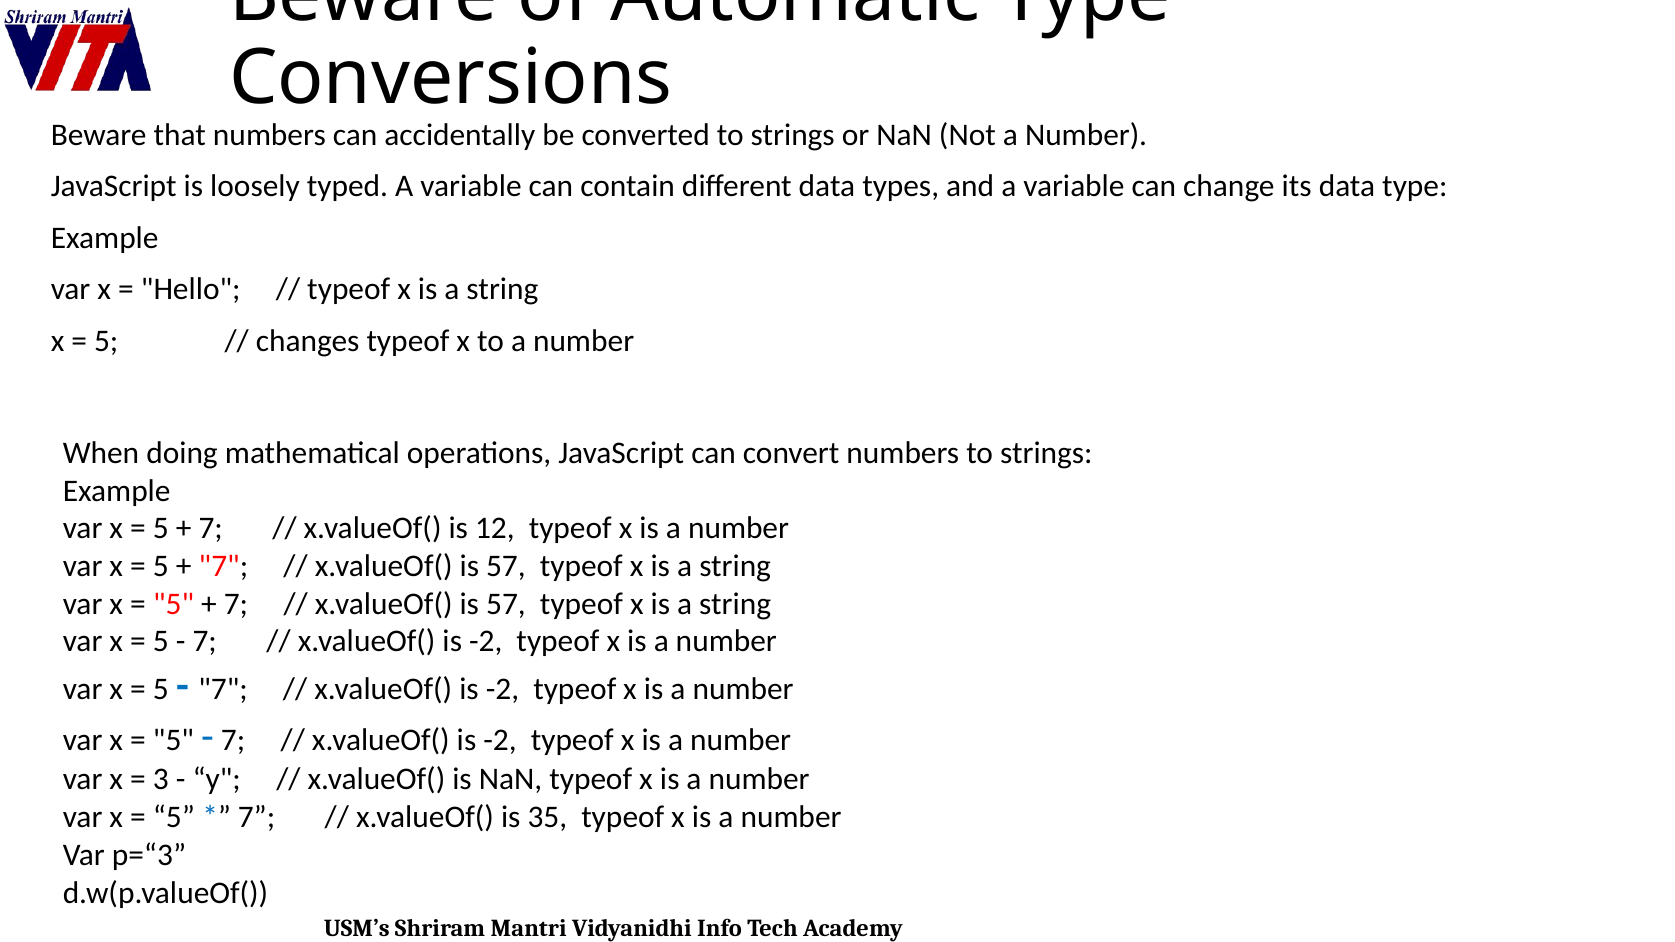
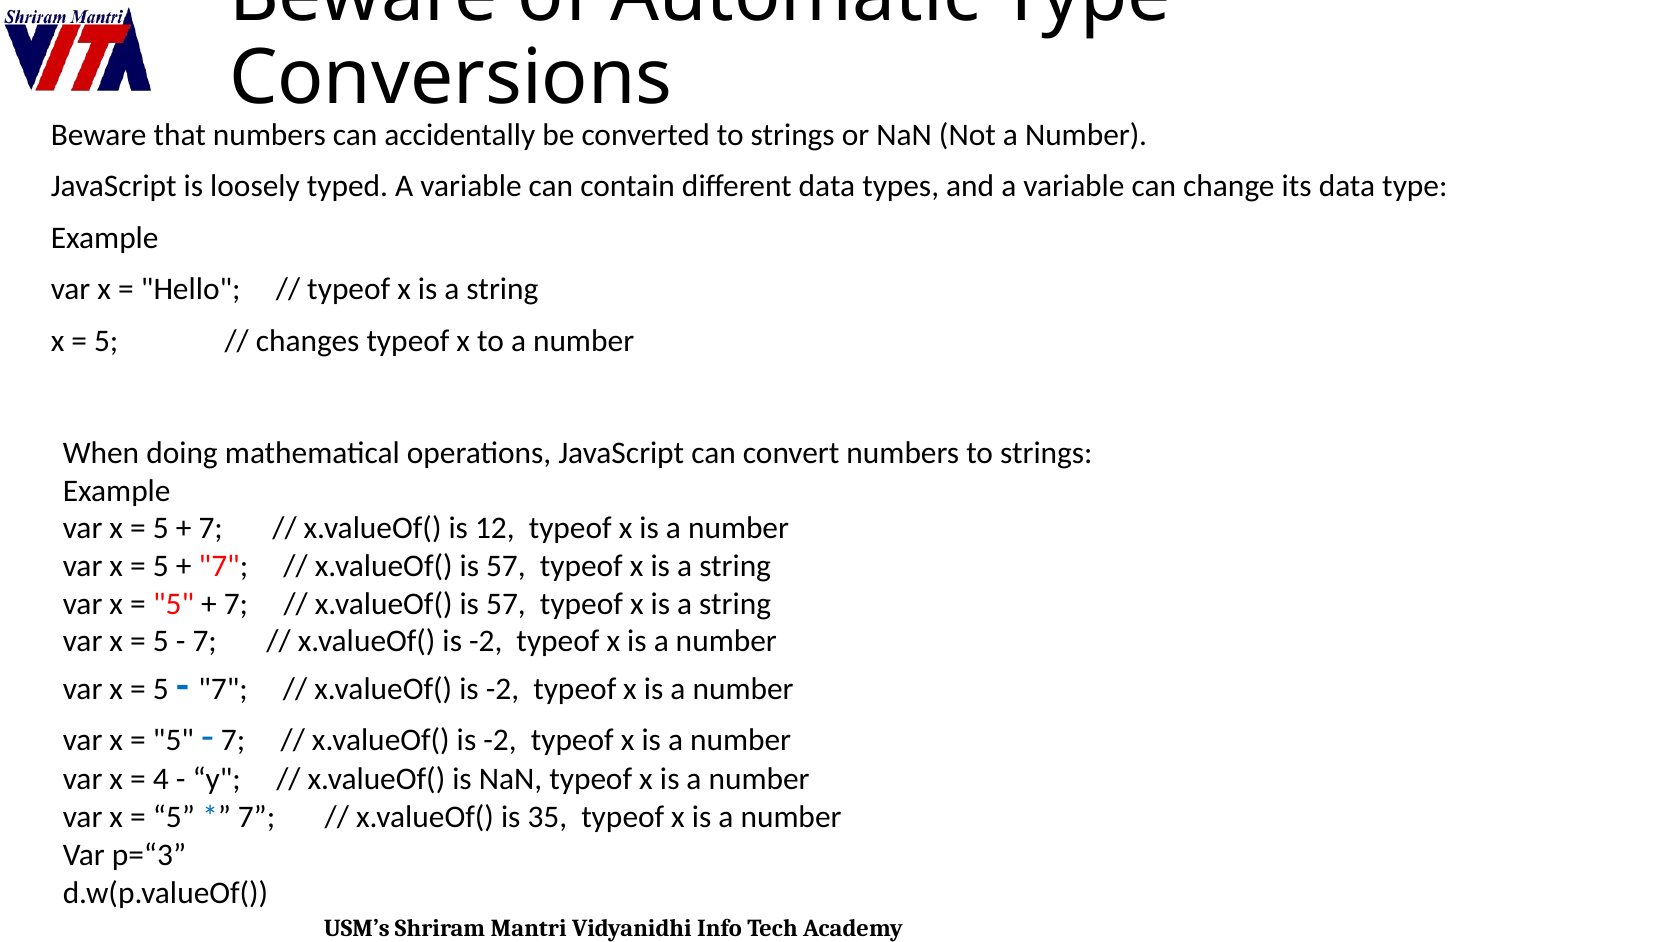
3: 3 -> 4 (161, 780)
